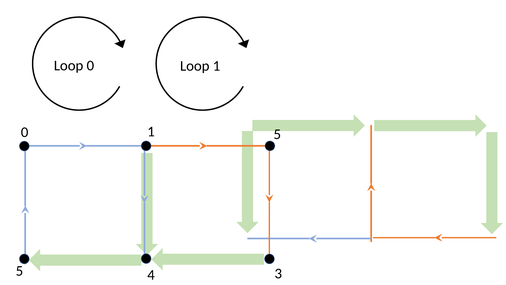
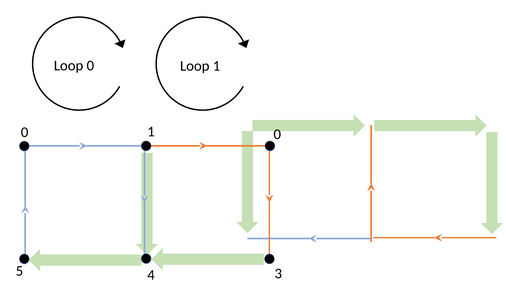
1 5: 5 -> 0 (277, 134)
